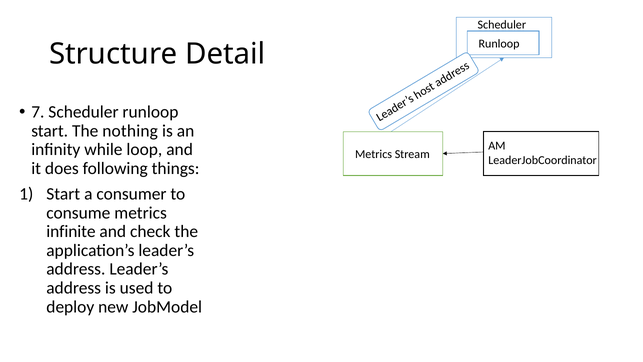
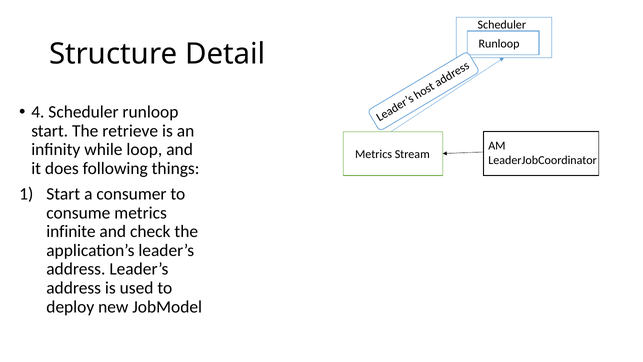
7: 7 -> 4 (38, 112)
nothing: nothing -> retrieve (130, 131)
